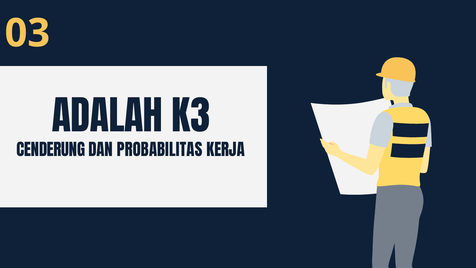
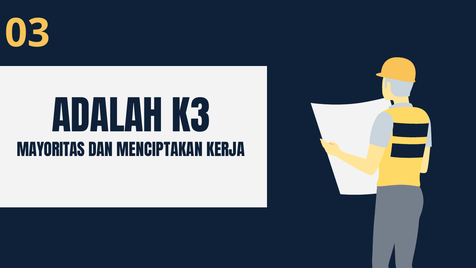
CENDERUNG: CENDERUNG -> MAYORITAS (51, 150)
PROBABILITAS: PROBABILITAS -> MENCIPTAKAN (160, 150)
